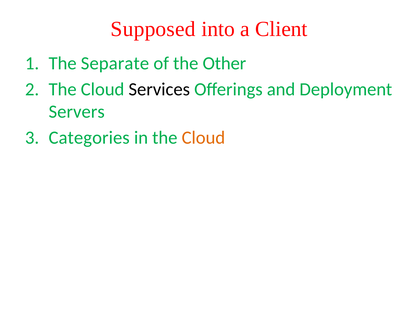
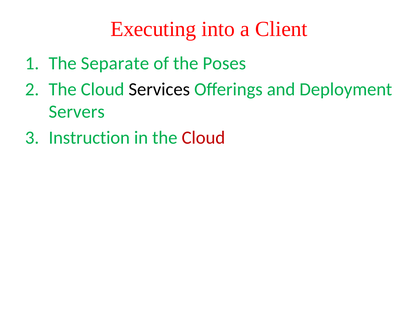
Supposed: Supposed -> Executing (153, 29)
Other: Other -> Poses (224, 63)
Categories: Categories -> Instruction (89, 138)
Cloud colour: orange -> red (203, 138)
